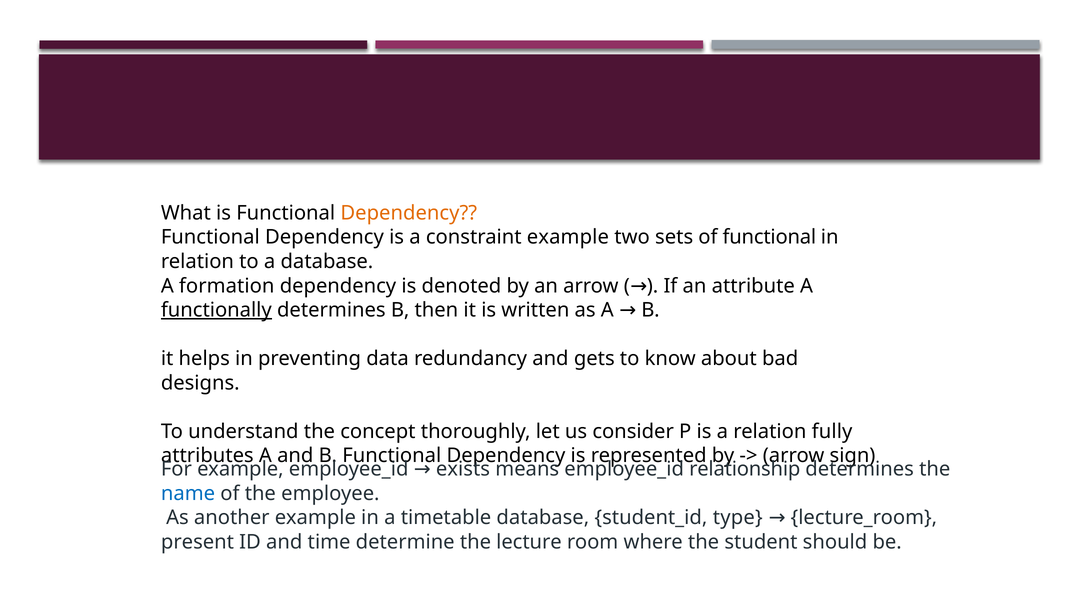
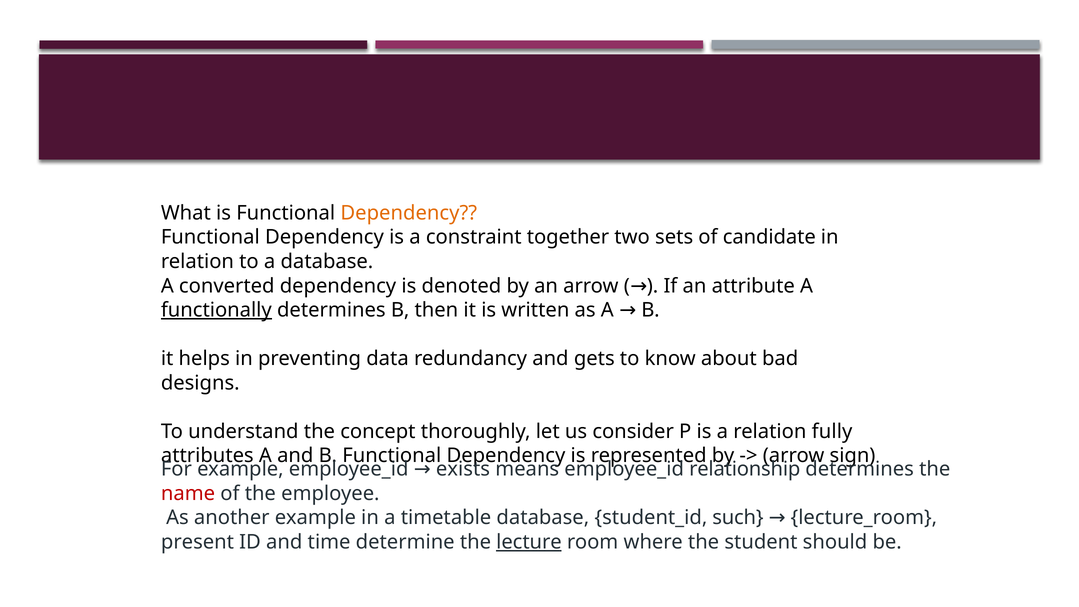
constraint example: example -> together (568, 237)
of functional: functional -> candidate (769, 237)
formation: formation -> converted (227, 286)
name colour: blue -> red (188, 493)
type: type -> such (738, 518)
lecture underline: none -> present (529, 542)
